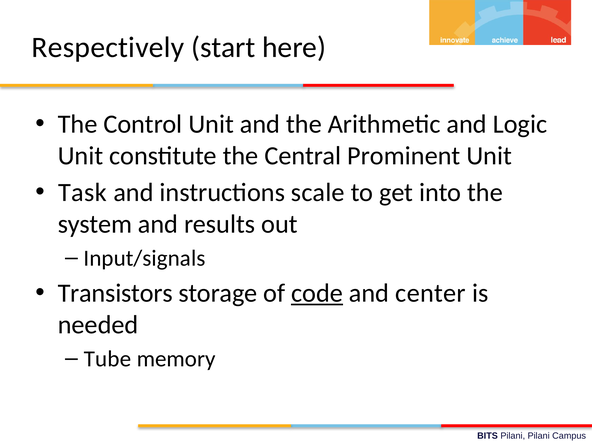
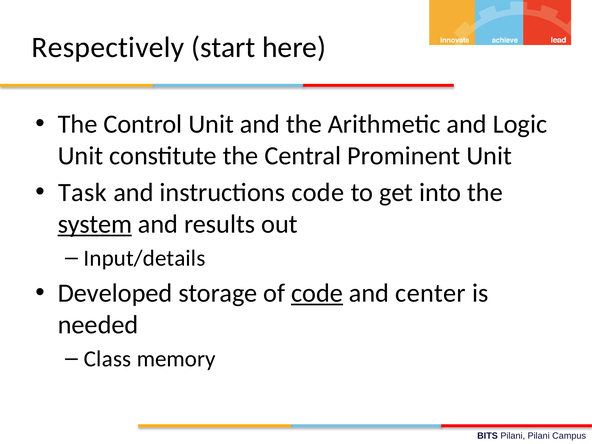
instructions scale: scale -> code (318, 193)
system underline: none -> present (95, 224)
Input/signals: Input/signals -> Input/details (144, 258)
Transistors: Transistors -> Developed (115, 293)
Tube: Tube -> Class (108, 359)
